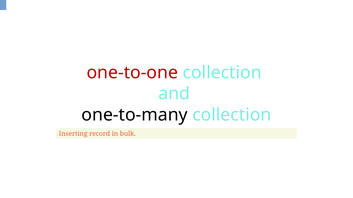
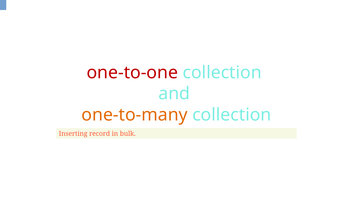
one-to-many colour: black -> orange (135, 115)
